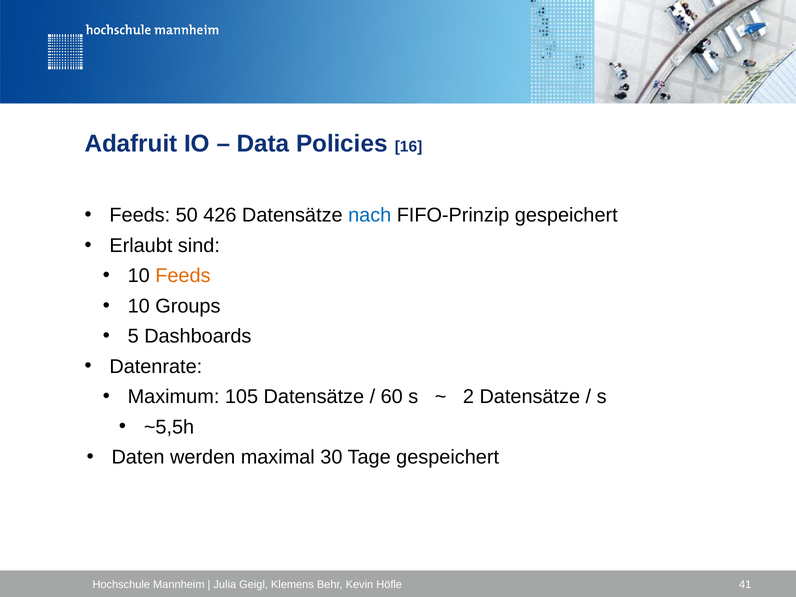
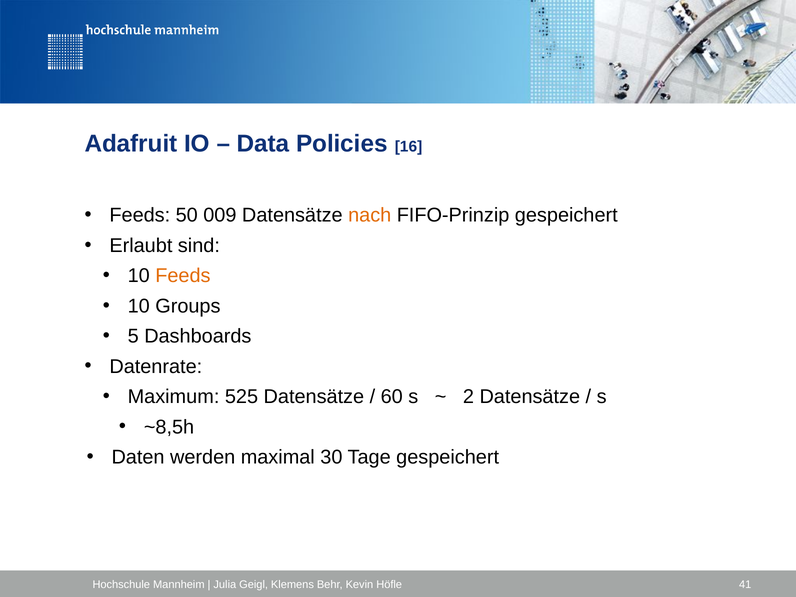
426: 426 -> 009 (220, 215)
nach colour: blue -> orange (370, 215)
105: 105 -> 525 (241, 397)
~5,5h: ~5,5h -> ~8,5h (169, 427)
